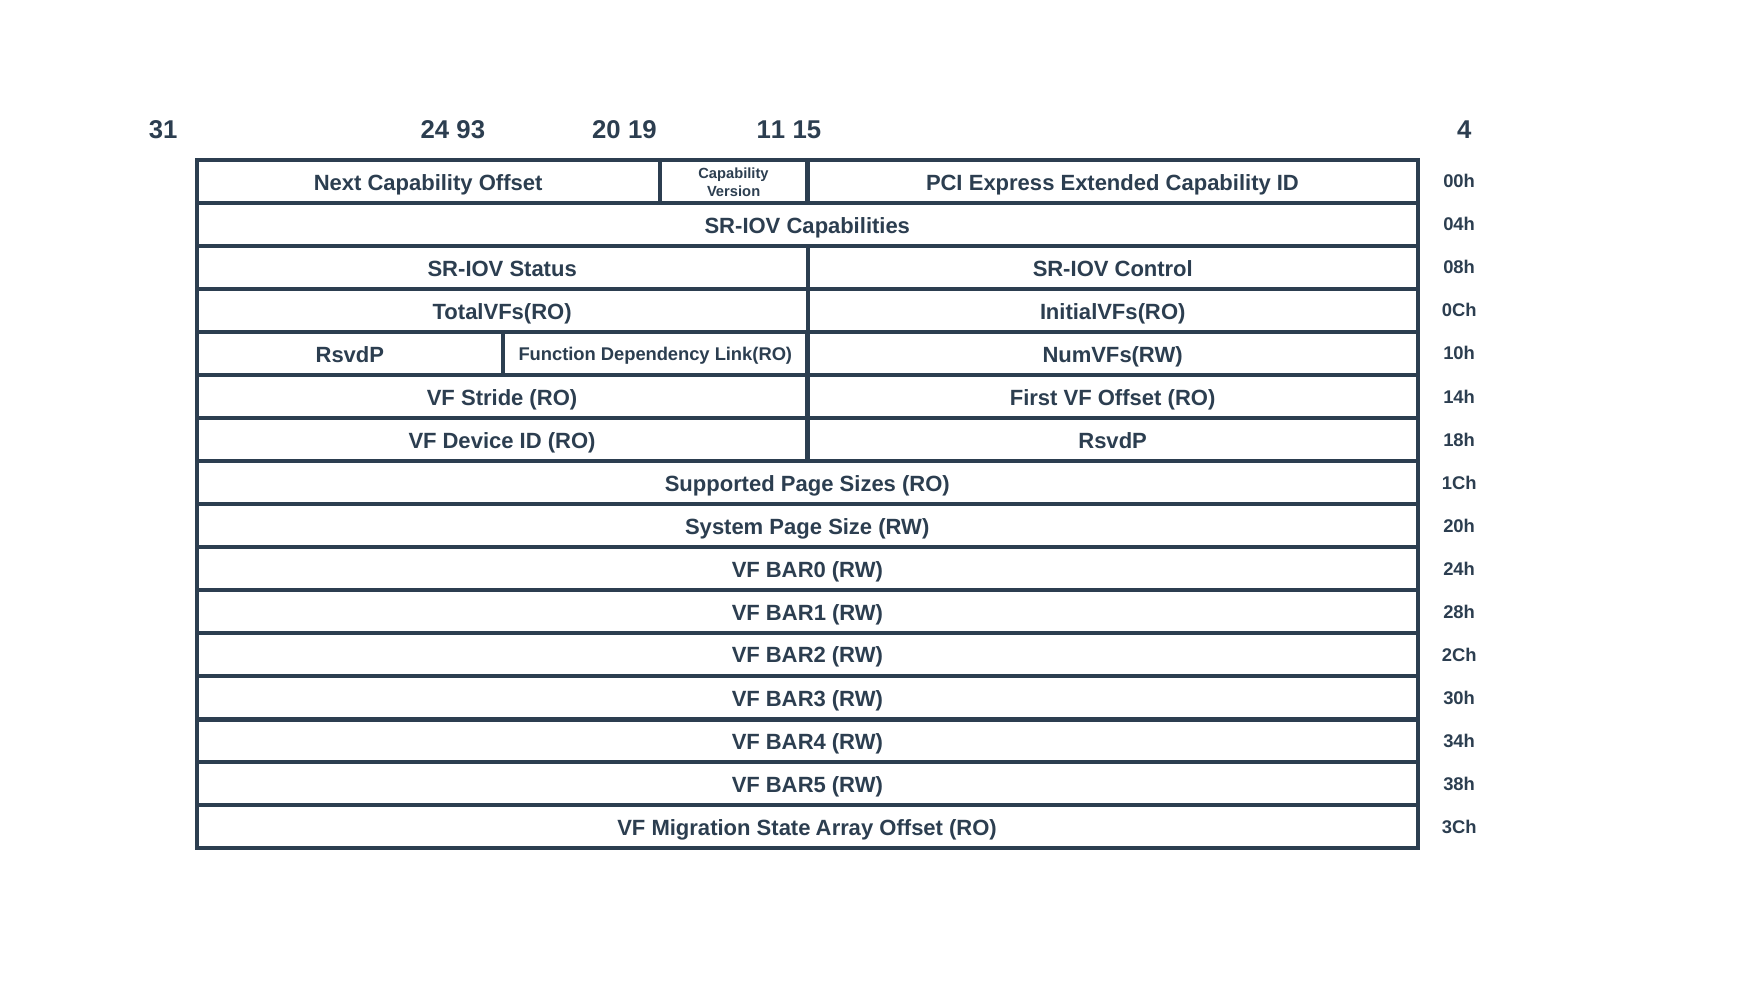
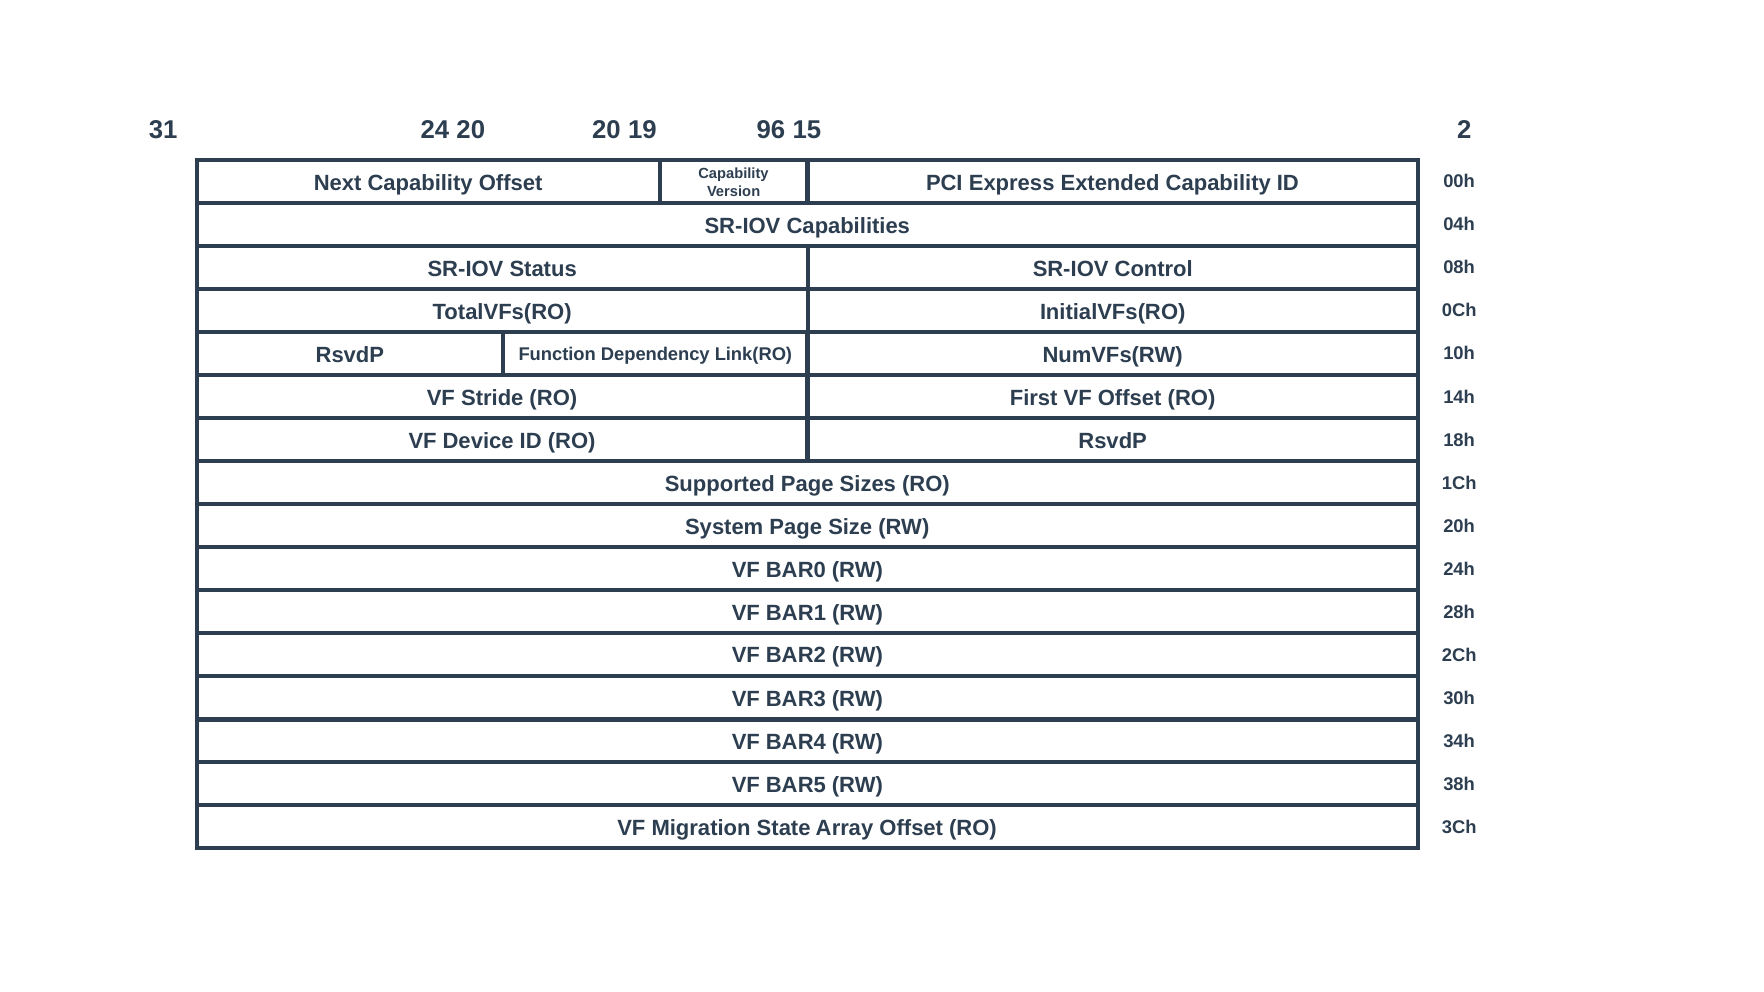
24 93: 93 -> 20 (471, 130)
11: 11 -> 96 (771, 130)
4: 4 -> 2 (1464, 130)
